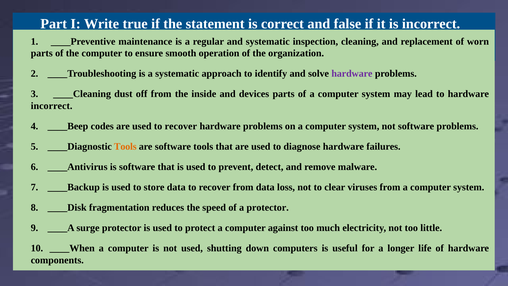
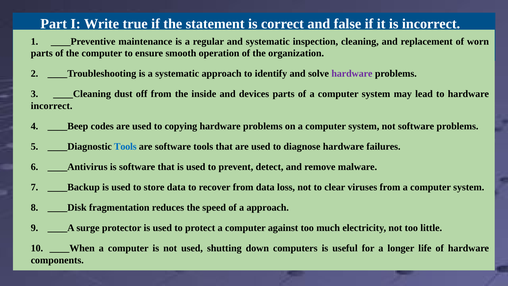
used to recover: recover -> copying (181, 126)
Tools colour: orange -> blue (125, 146)
a protector: protector -> approach (268, 207)
